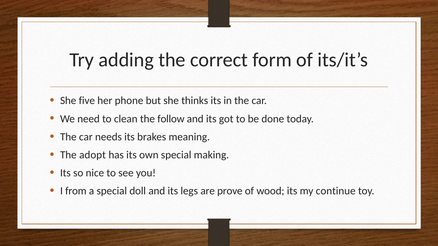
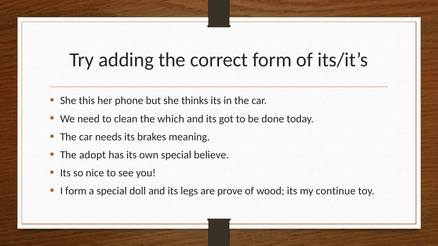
five: five -> this (87, 101)
follow: follow -> which (171, 119)
making: making -> believe (211, 155)
I from: from -> form (76, 191)
